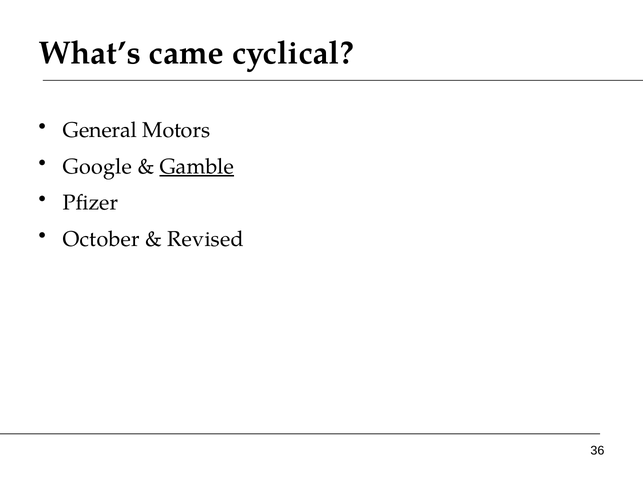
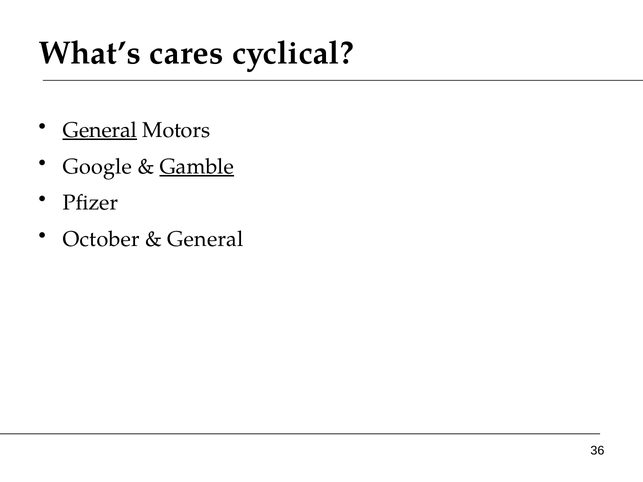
came: came -> cares (186, 53)
General underline: none -> present (100, 130)
Revised: Revised -> General (205, 239)
